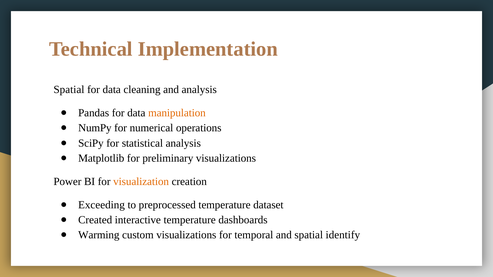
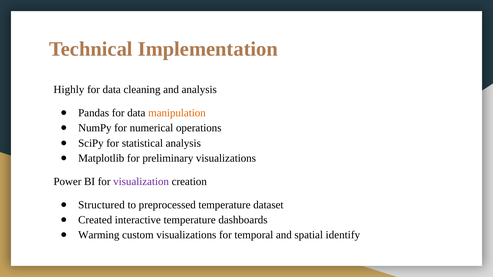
Spatial: Spatial -> Highly (69, 90)
visualization colour: orange -> purple (141, 182)
Exceeding: Exceeding -> Structured (101, 205)
